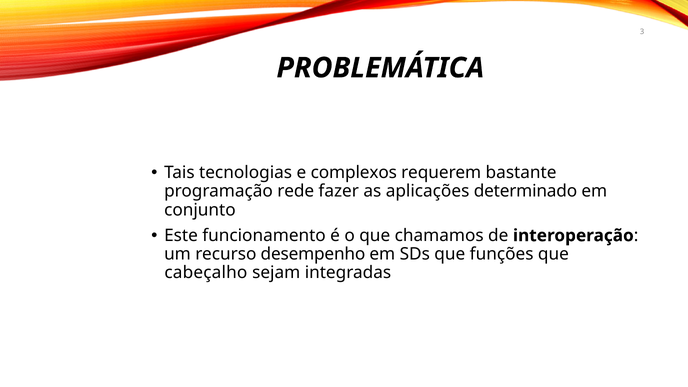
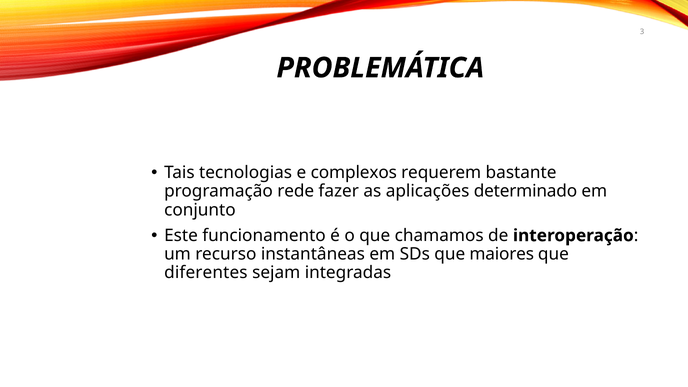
desempenho: desempenho -> instantâneas (313, 254)
funções: funções -> maiores (502, 254)
cabeçalho: cabeçalho -> diferentes (206, 273)
